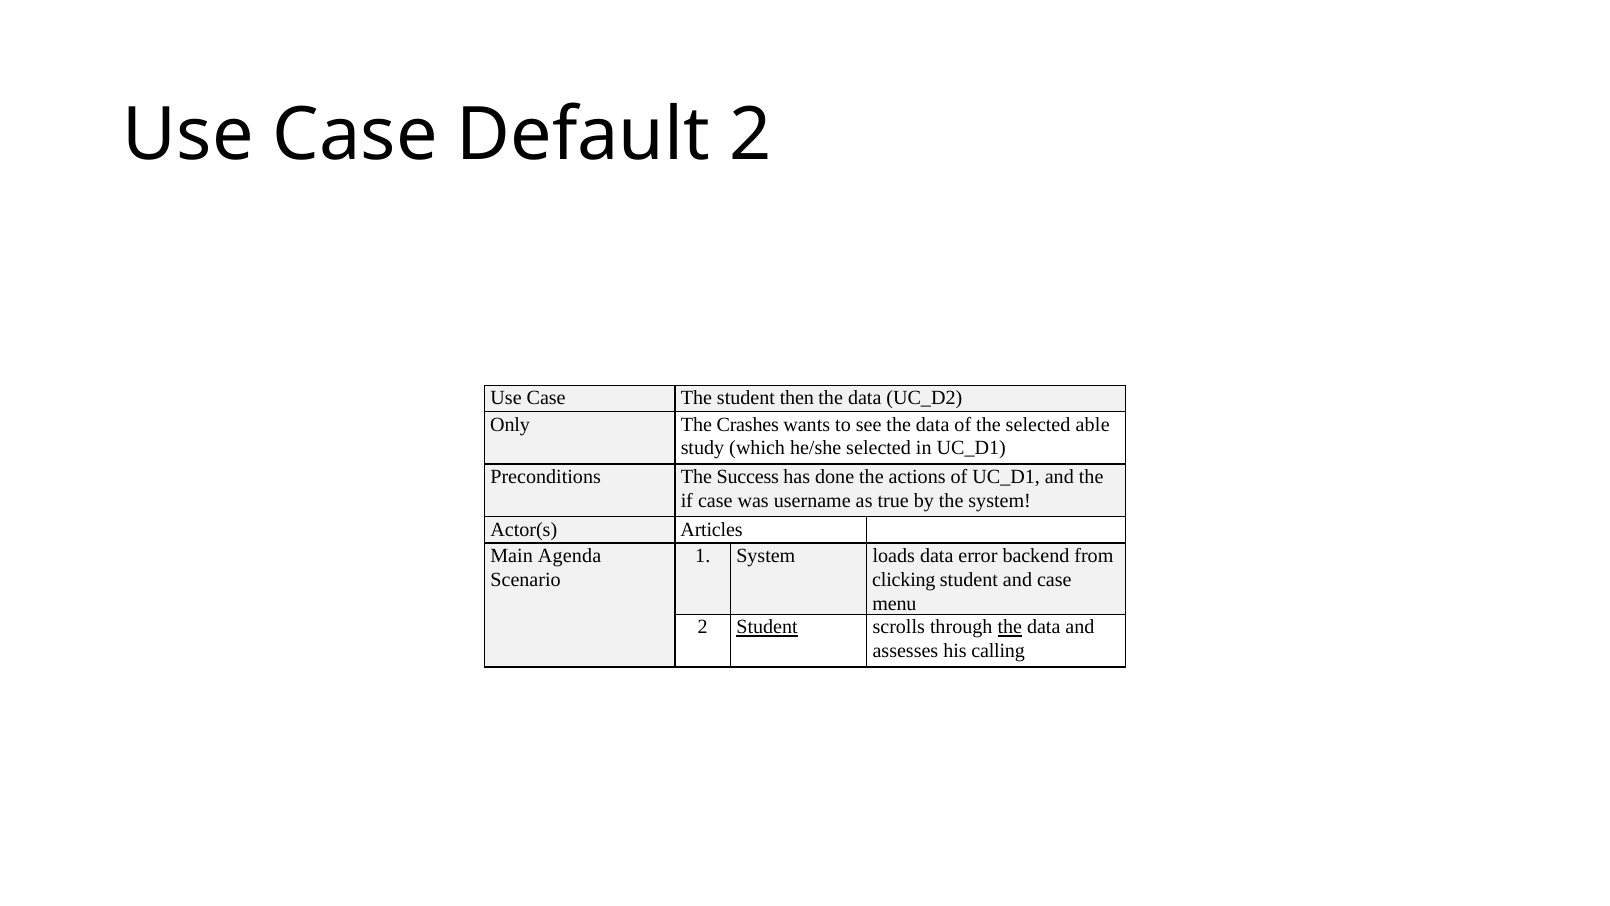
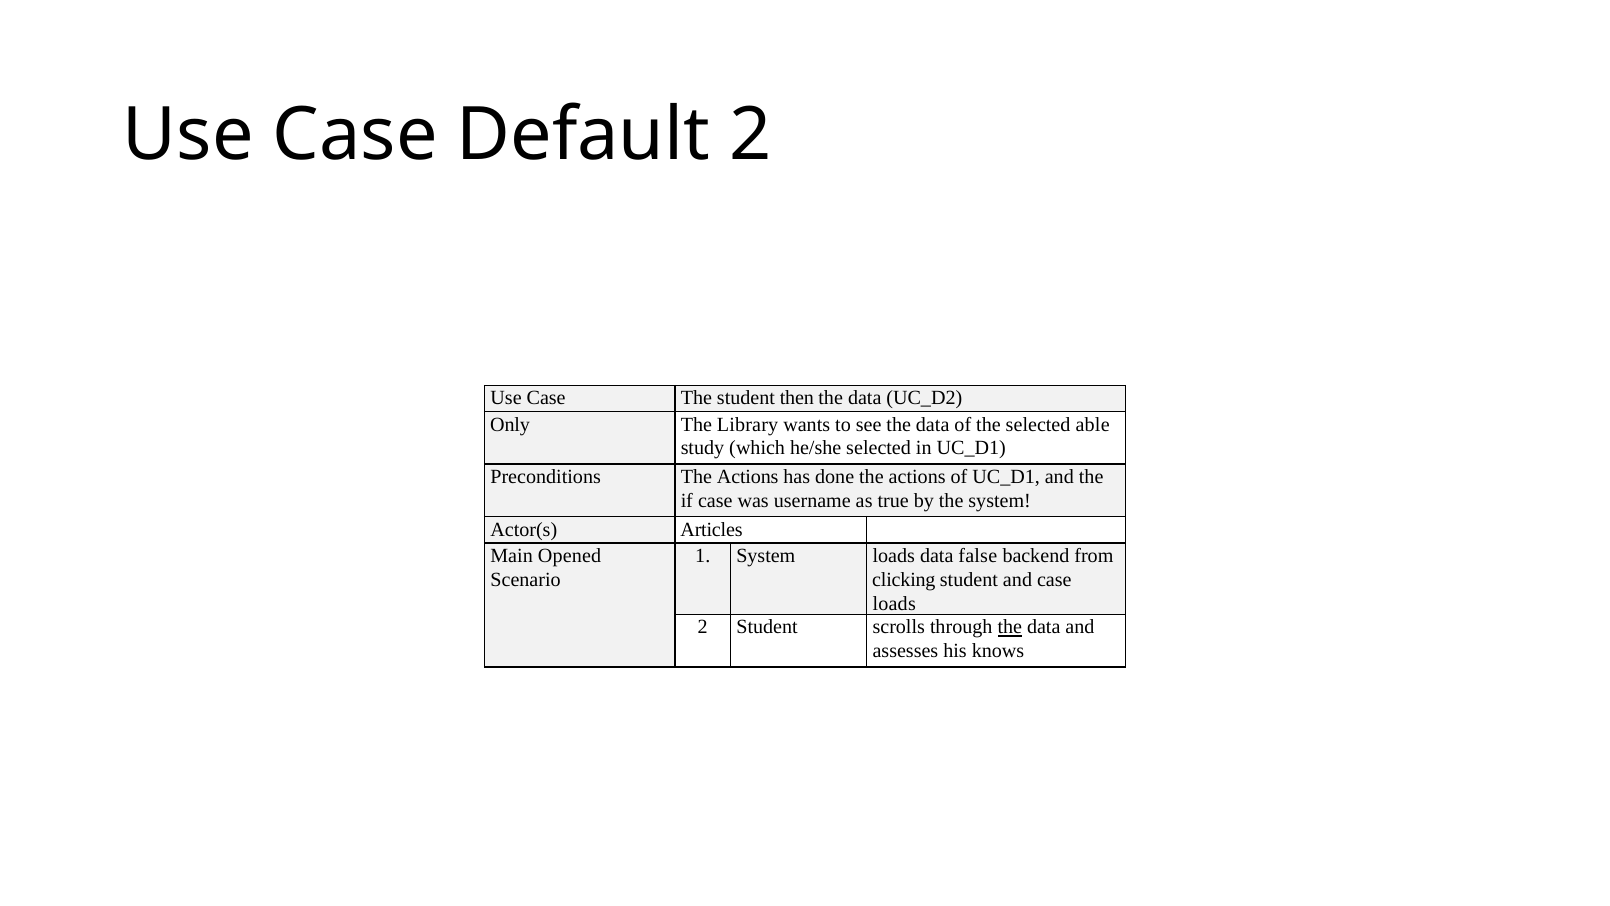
Crashes: Crashes -> Library (748, 424)
Preconditions The Success: Success -> Actions (748, 477)
Agenda: Agenda -> Opened (570, 555)
error: error -> false (978, 555)
menu: menu -> loads (894, 603)
Student underline: present -> none (767, 627)
calling: calling -> knows (998, 651)
